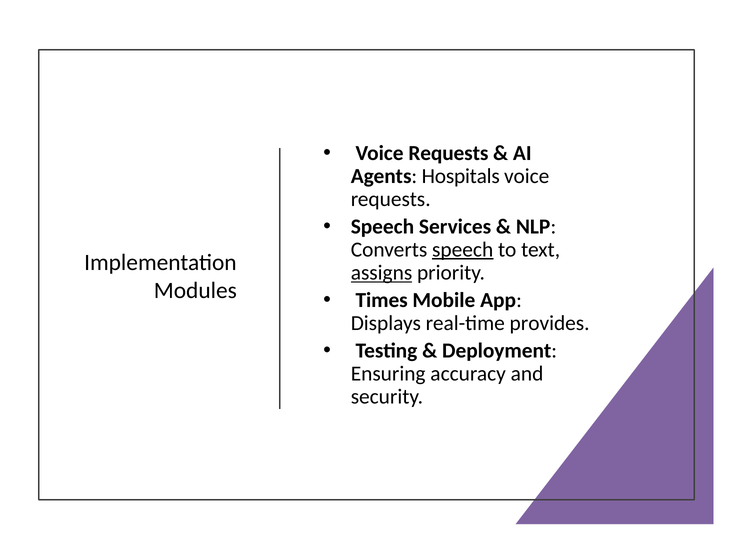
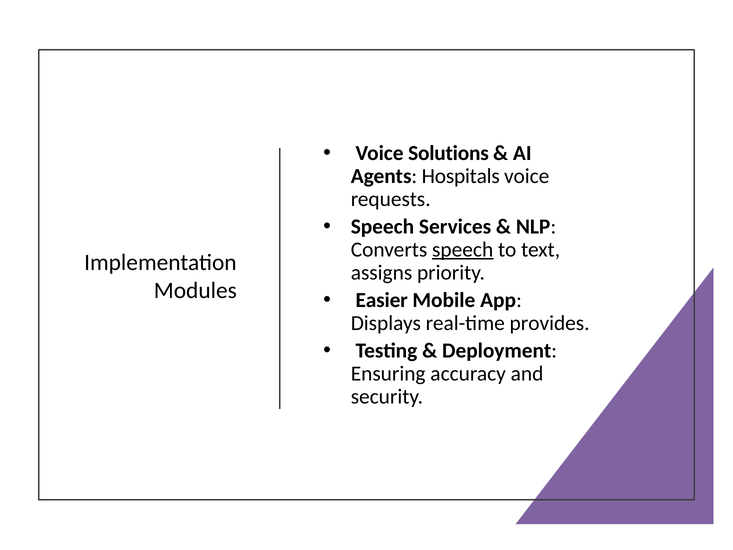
Requests: Requests -> Solutions (448, 153)
assigns underline: present -> none (382, 273)
Times: Times -> Easier (382, 300)
